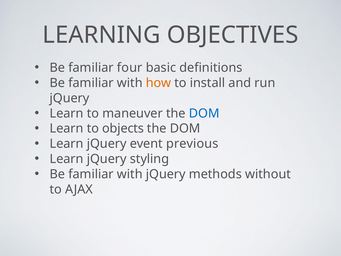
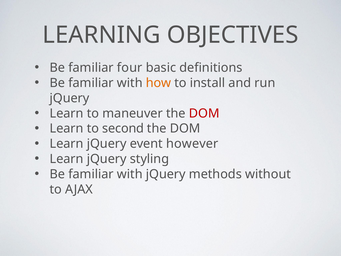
DOM colour: blue -> red (204, 113)
objects: objects -> second (123, 128)
previous: previous -> however (192, 144)
